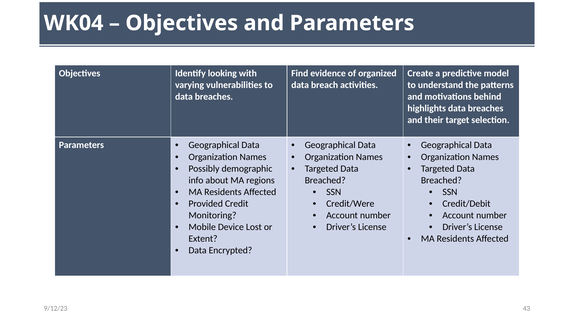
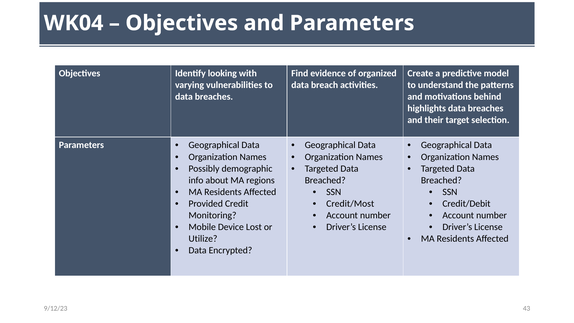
Credit/Were: Credit/Were -> Credit/Most (350, 204)
Extent: Extent -> Utilize (203, 239)
